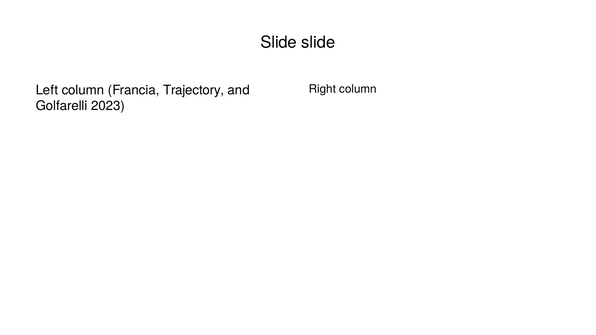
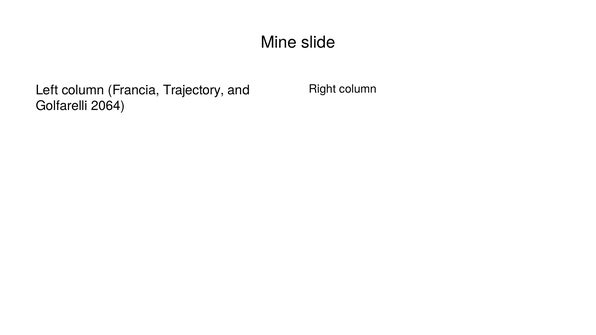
Slide: Slide -> Mine (279, 42)
2023: 2023 -> 2064 (108, 106)
